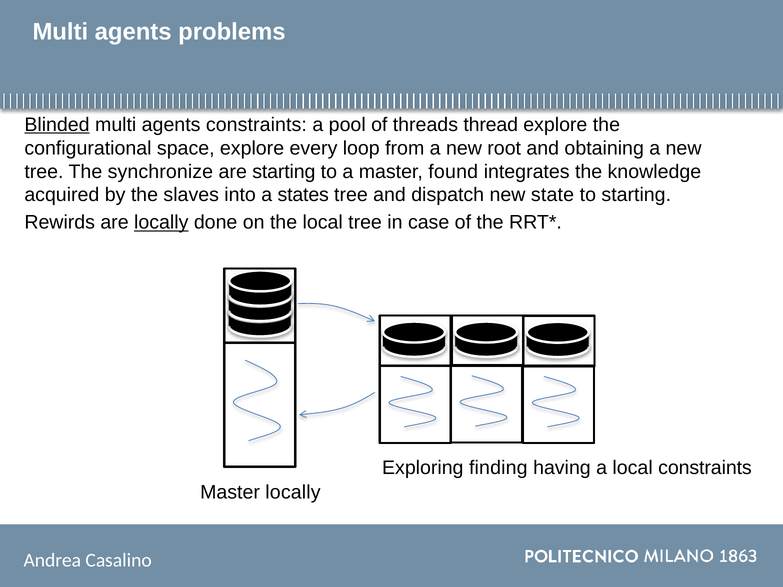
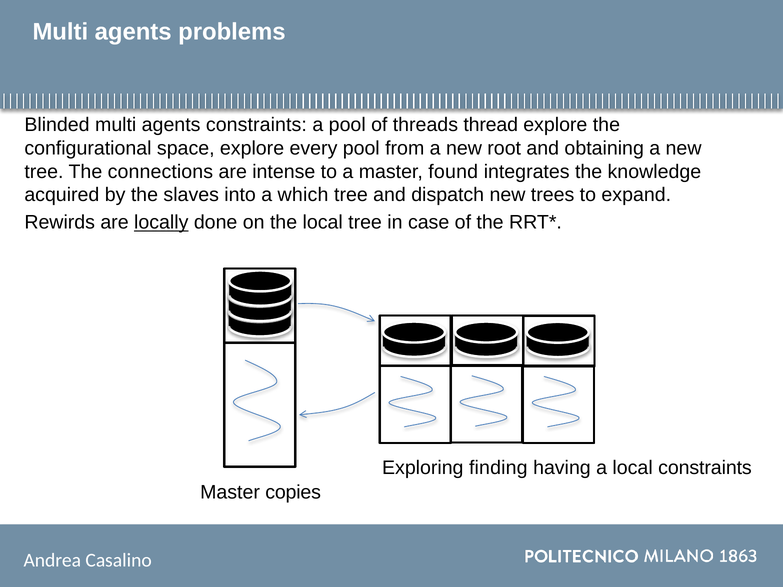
Blinded underline: present -> none (57, 125)
every loop: loop -> pool (361, 148)
synchronize: synchronize -> connections (160, 172)
are starting: starting -> intense (284, 172)
states: states -> which (303, 195)
state: state -> trees (553, 195)
to starting: starting -> expand (636, 195)
Master locally: locally -> copies (293, 492)
